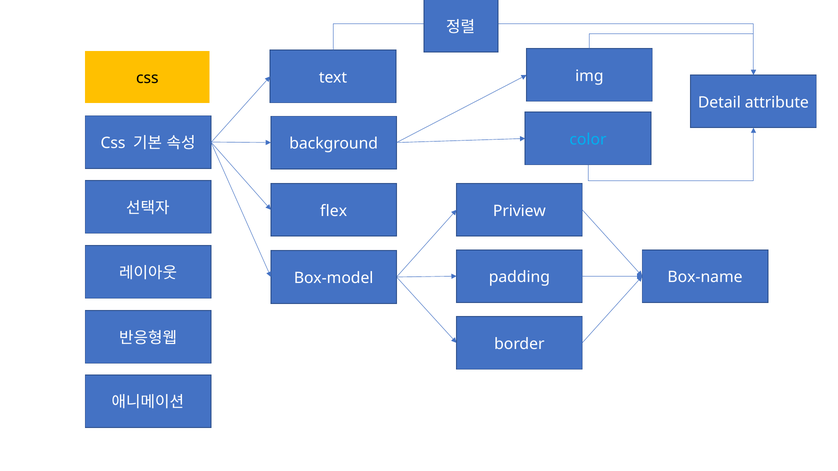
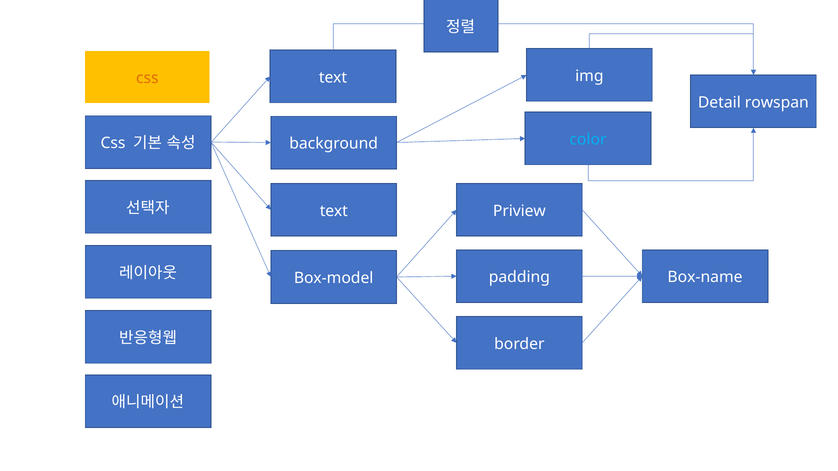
css colour: black -> orange (147, 78)
attribute: attribute -> rowspan (777, 103)
flex: flex -> text (334, 211)
